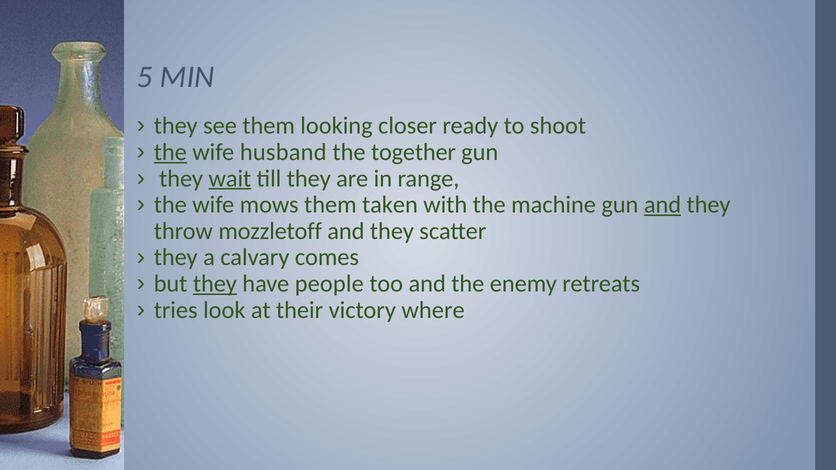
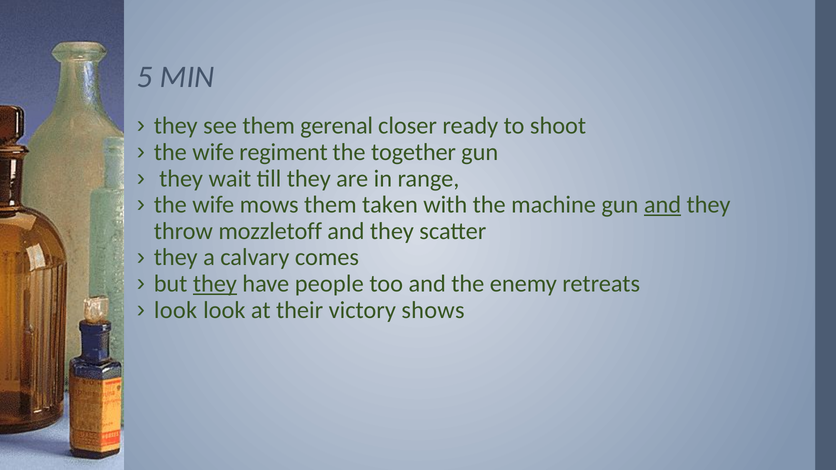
looking: looking -> gerenal (337, 126)
the underline: present -> none (170, 152)
husband: husband -> regiment (283, 152)
wait underline: present -> none (230, 179)
tries: tries -> look (176, 310)
where: where -> shows (433, 310)
